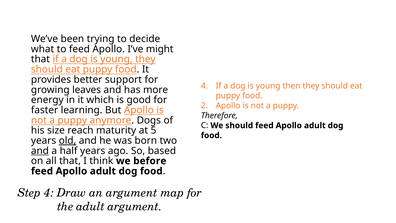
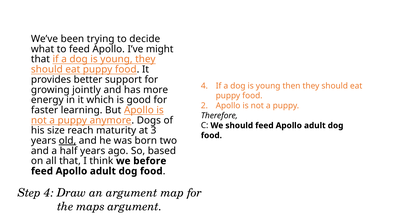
leaves: leaves -> jointly (87, 90)
at 5: 5 -> 3 (154, 130)
and underline: present -> none (40, 151)
the adult: adult -> maps (91, 206)
